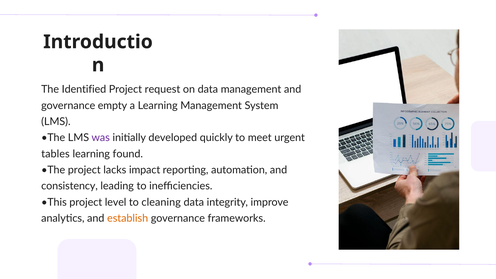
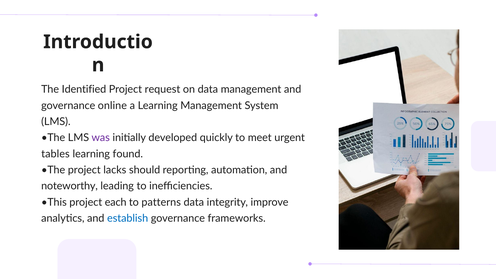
empty: empty -> online (112, 105)
impact: impact -> should (145, 170)
consistency: consistency -> noteworthy (69, 186)
level: level -> each (116, 202)
cleaning: cleaning -> patterns (161, 202)
establish colour: orange -> blue (128, 218)
